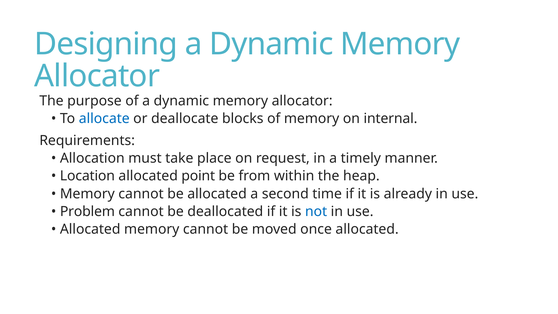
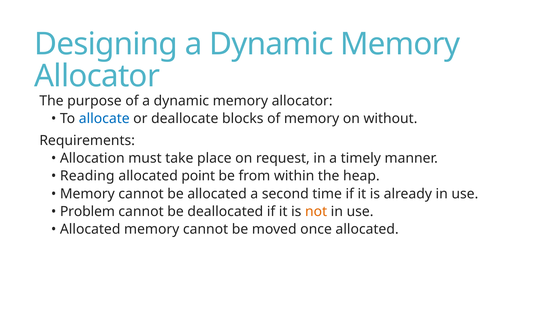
internal: internal -> without (390, 119)
Location: Location -> Reading (87, 176)
not colour: blue -> orange (316, 211)
